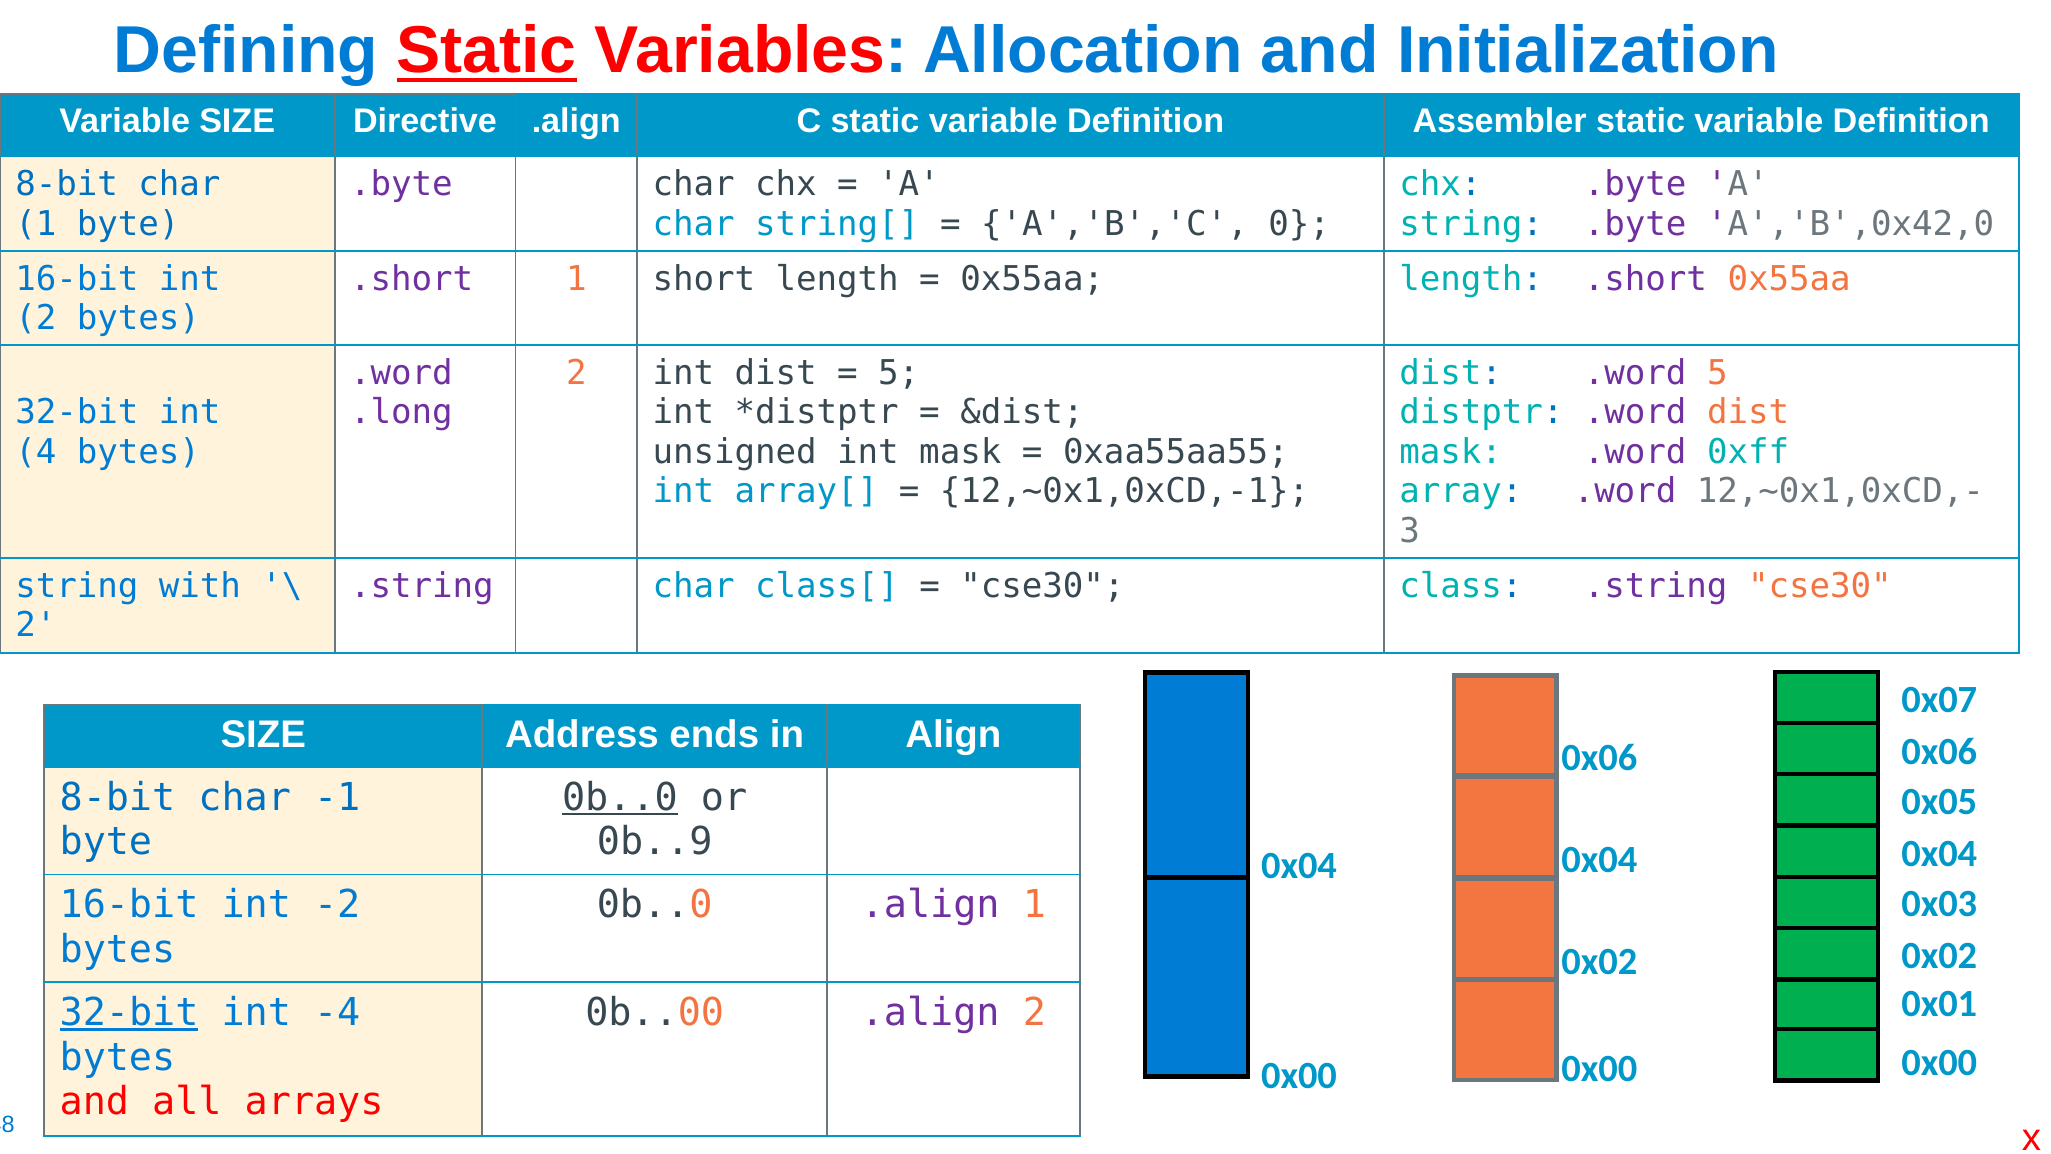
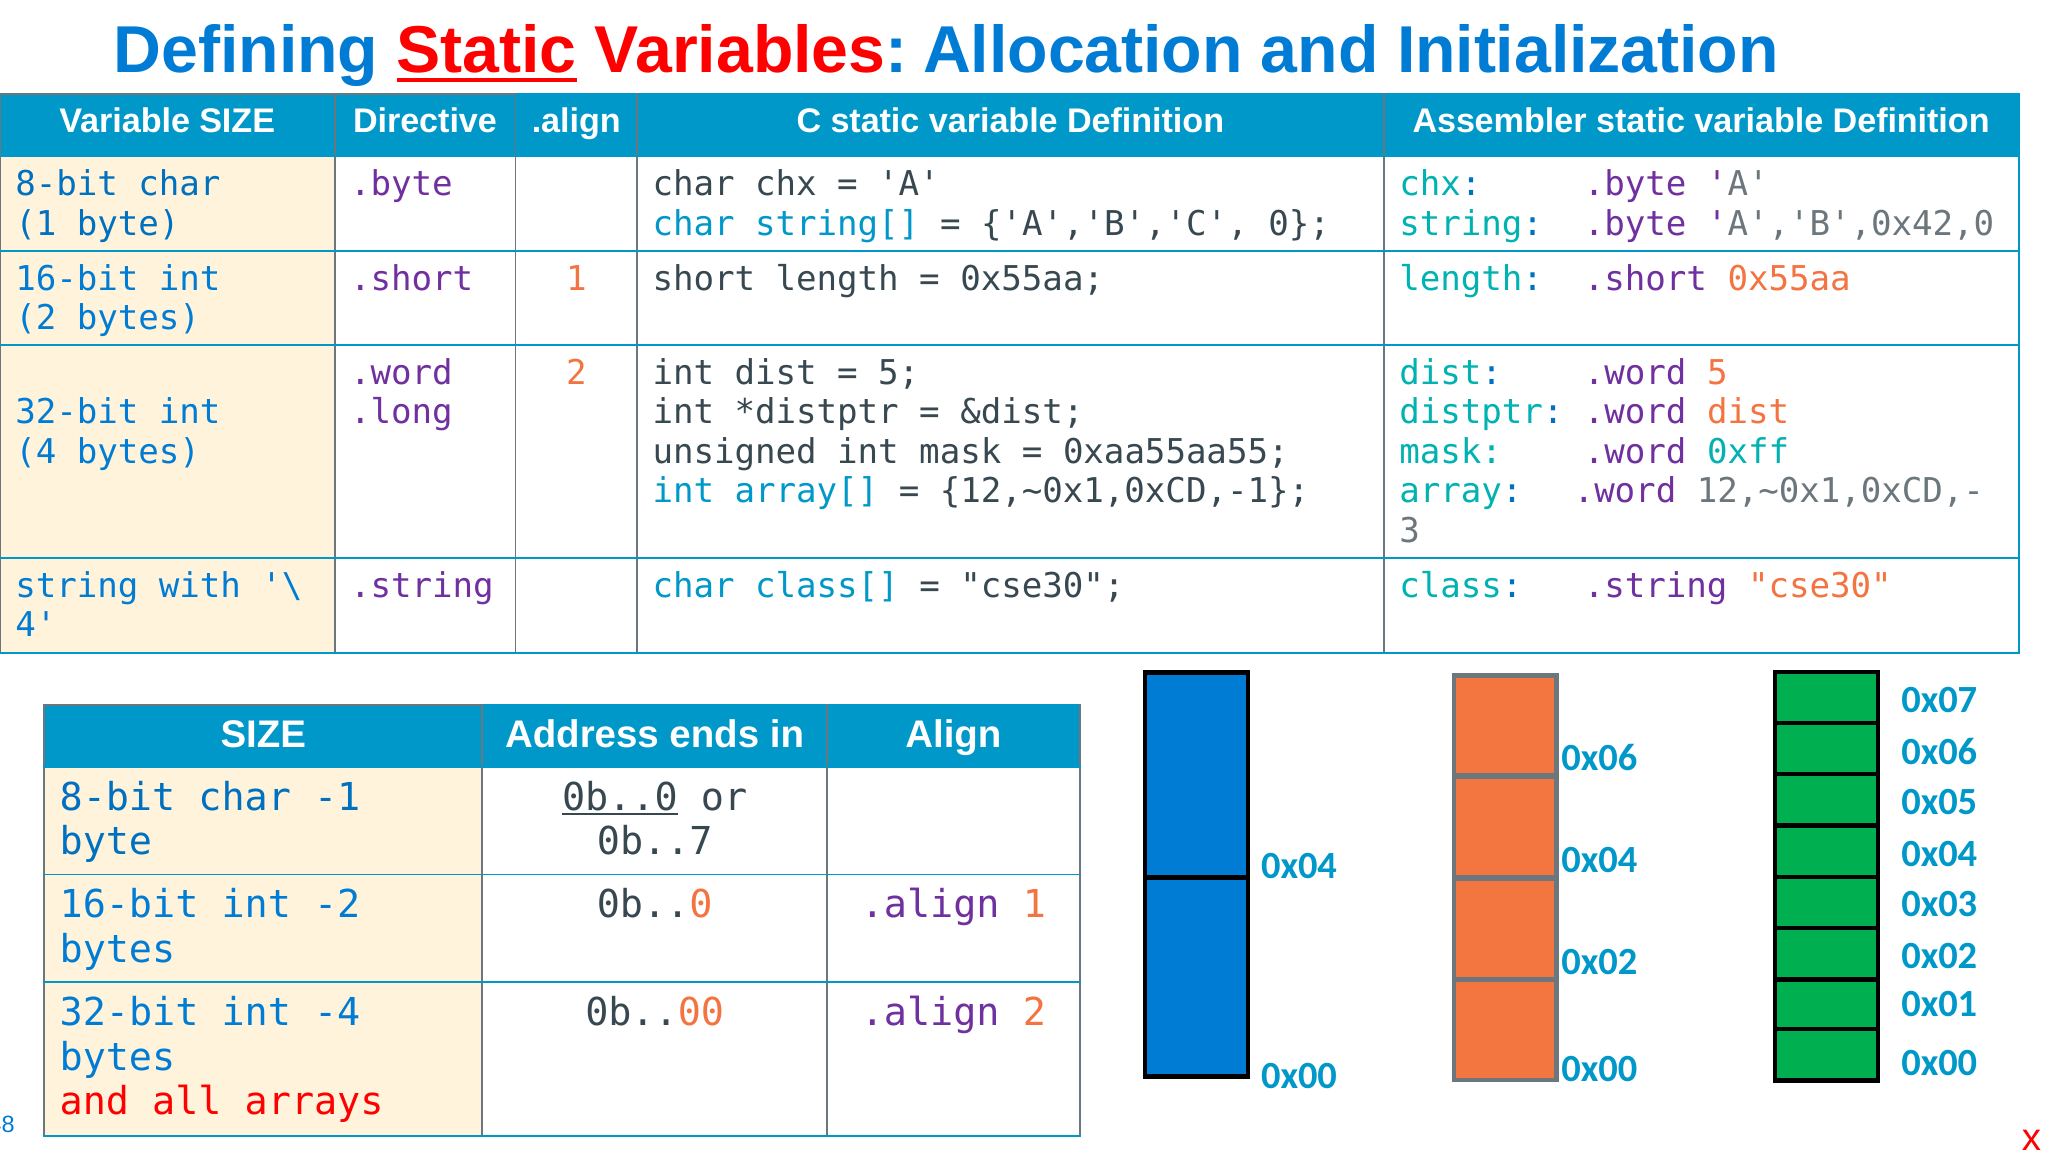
2: 2 -> 4 (36, 625)
0b..9: 0b..9 -> 0b..7 (655, 842)
32-bit underline: present -> none (129, 1013)
